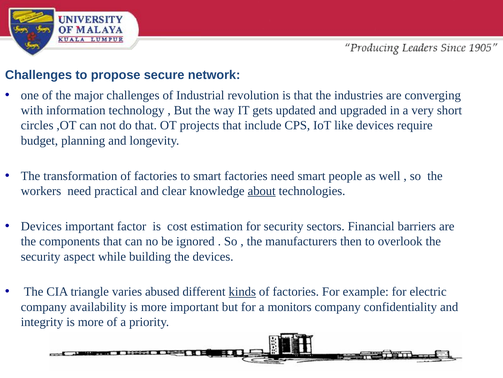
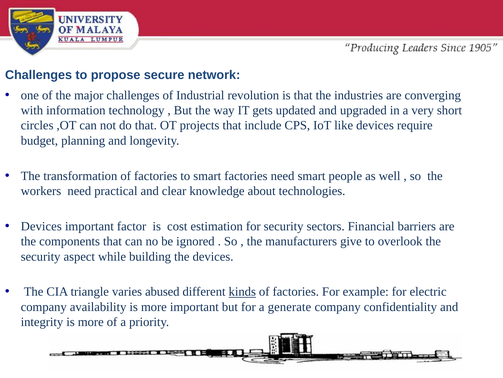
about underline: present -> none (262, 191)
then: then -> give (351, 241)
monitors: monitors -> generate (289, 306)
